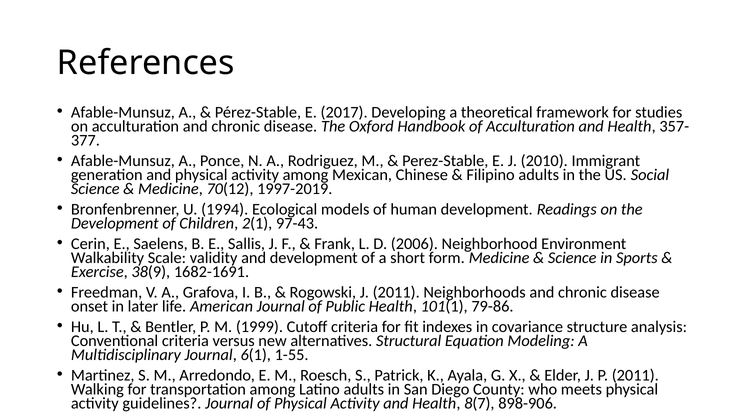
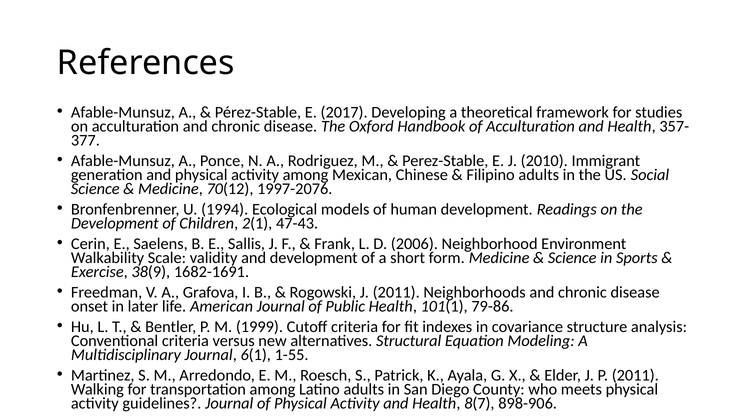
1997-2019: 1997-2019 -> 1997-2076 (295, 189)
97-43: 97-43 -> 47-43 (297, 224)
